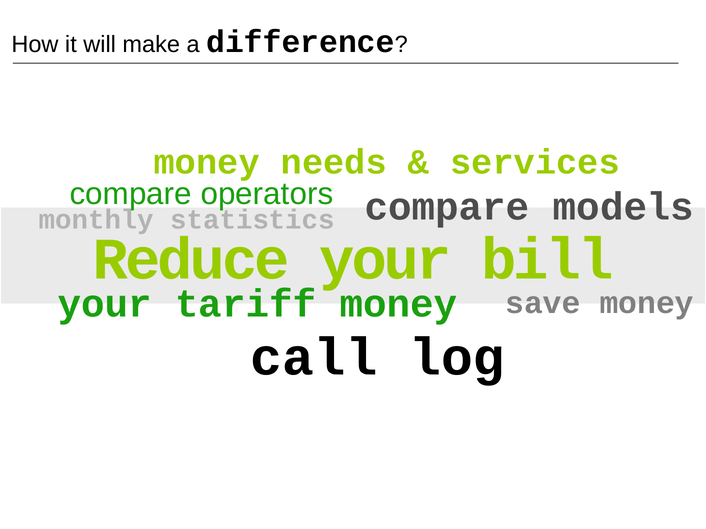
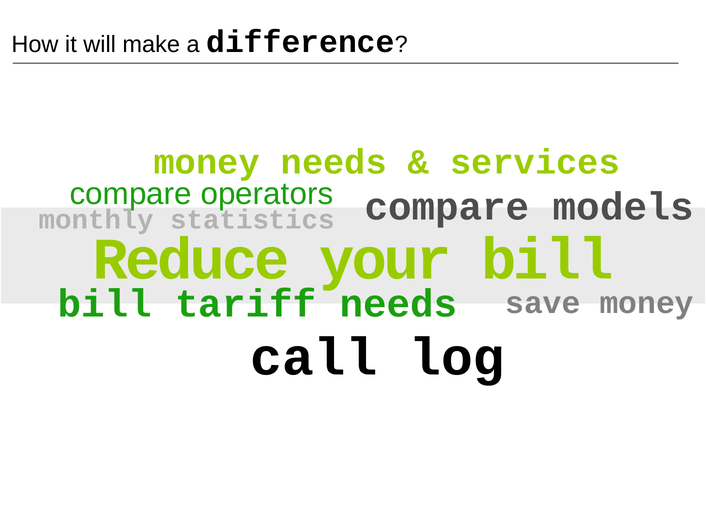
your: your -> bill (105, 304)
tariff money: money -> needs (398, 304)
